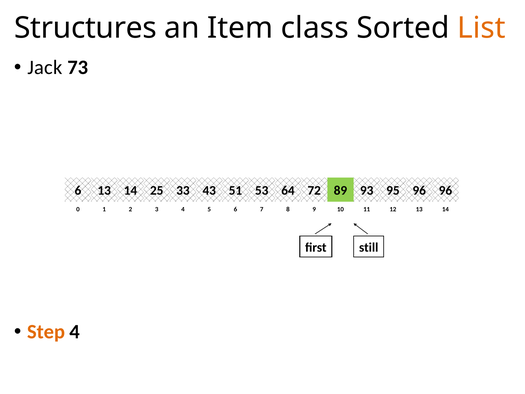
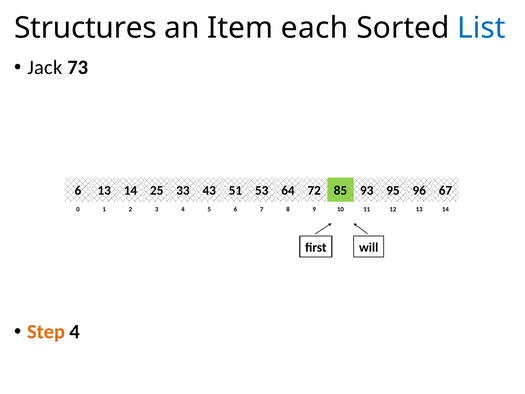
class: class -> each (315, 28)
List colour: orange -> blue (481, 28)
89: 89 -> 85 (340, 190)
95 96: 96 -> 67 (445, 190)
still: still -> will (369, 247)
